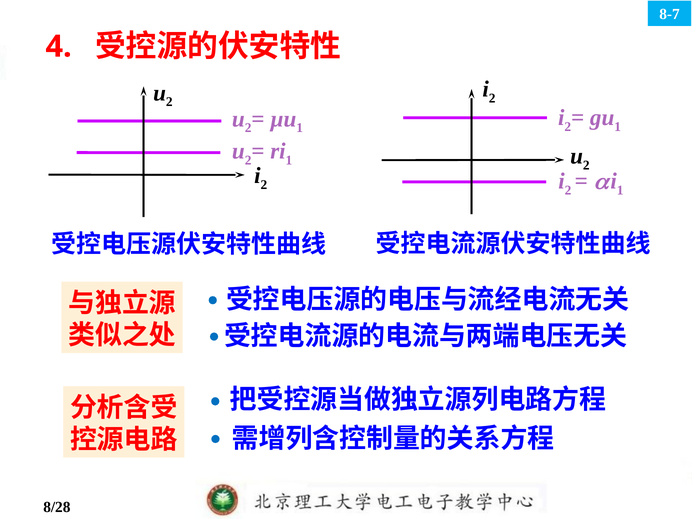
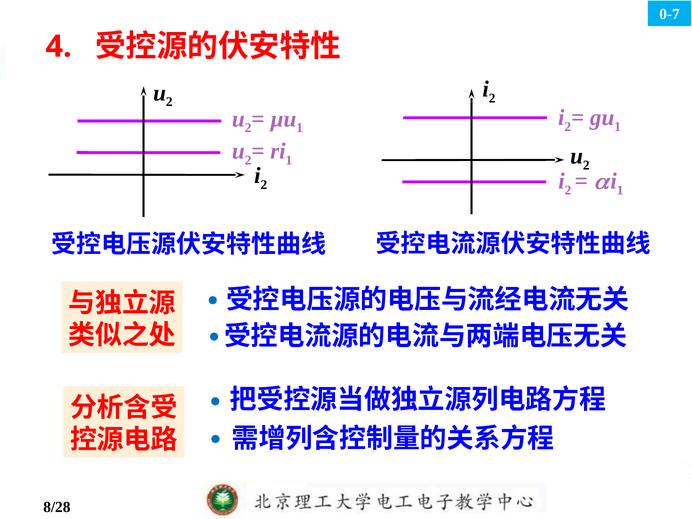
8-7: 8-7 -> 0-7 (670, 14)
